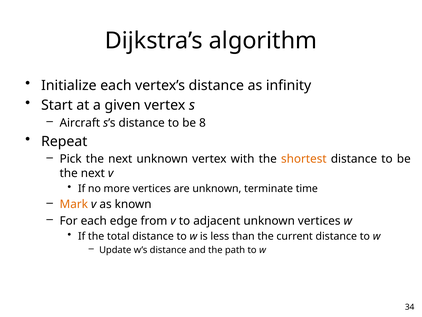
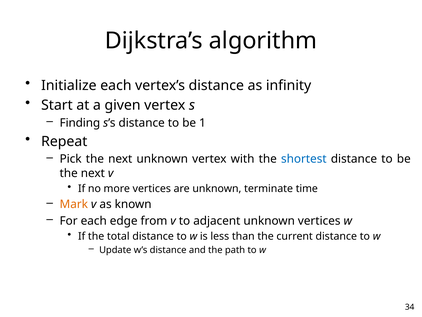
Aircraft: Aircraft -> Finding (80, 123)
8: 8 -> 1 (202, 123)
shortest colour: orange -> blue (304, 159)
